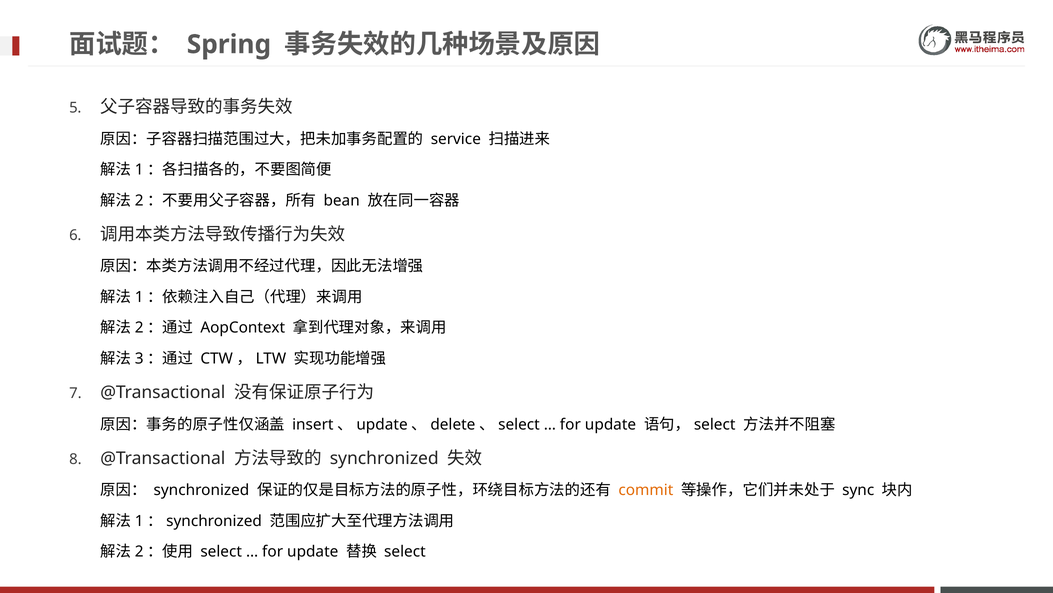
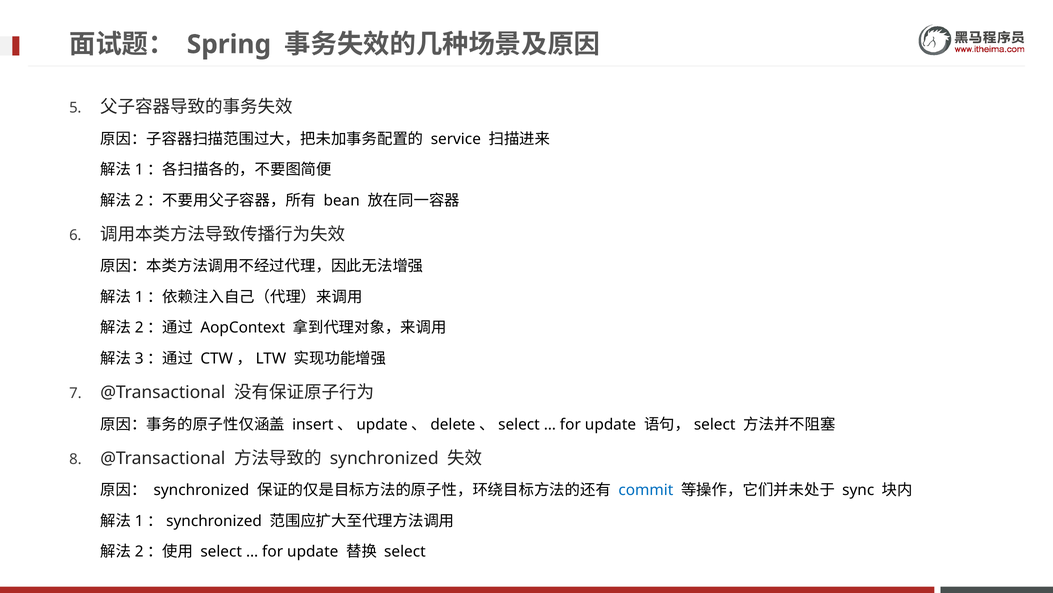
commit colour: orange -> blue (646, 490)
